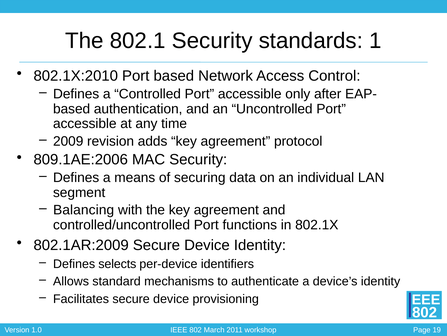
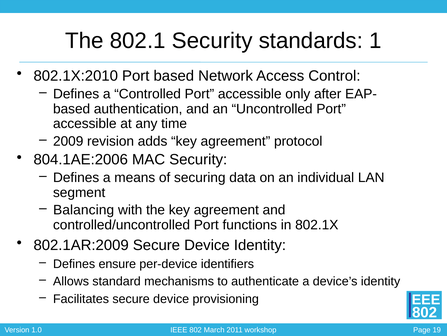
809.1AE:2006: 809.1AE:2006 -> 804.1AE:2006 (81, 159)
selects: selects -> ensure (117, 264)
